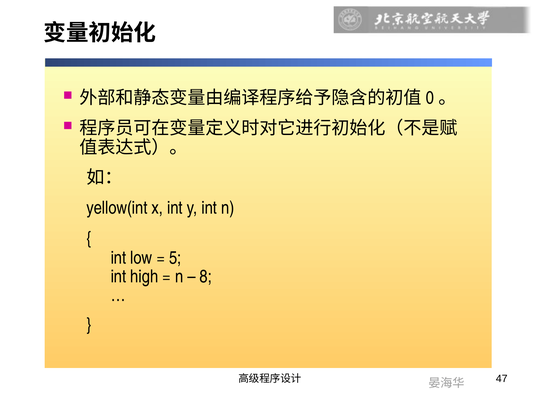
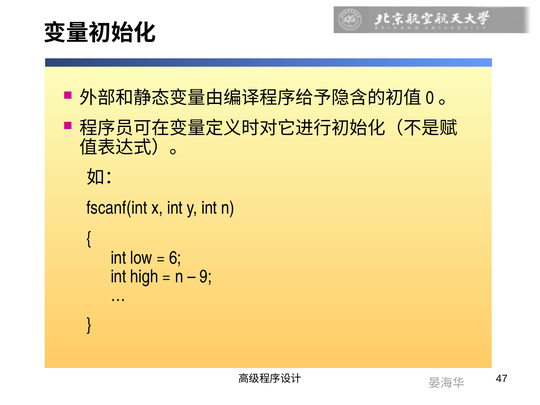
yellow(int: yellow(int -> fscanf(int (117, 208)
5: 5 -> 6 (175, 258)
8: 8 -> 9 (206, 276)
